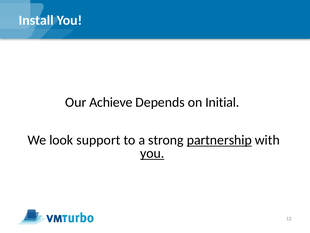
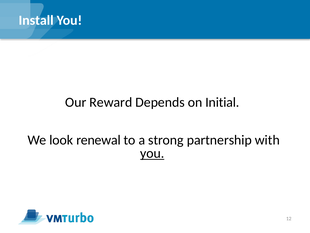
Achieve: Achieve -> Reward (111, 102)
support: support -> renewal (99, 140)
partnership underline: present -> none (219, 140)
